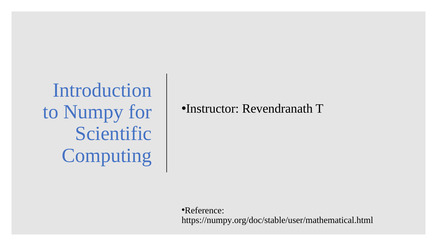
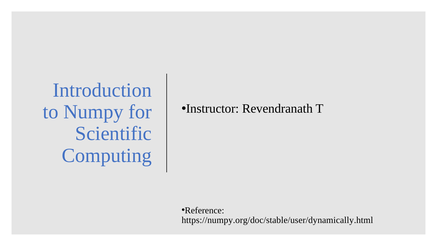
https://numpy.org/doc/stable/user/mathematical.html: https://numpy.org/doc/stable/user/mathematical.html -> https://numpy.org/doc/stable/user/dynamically.html (277, 220)
